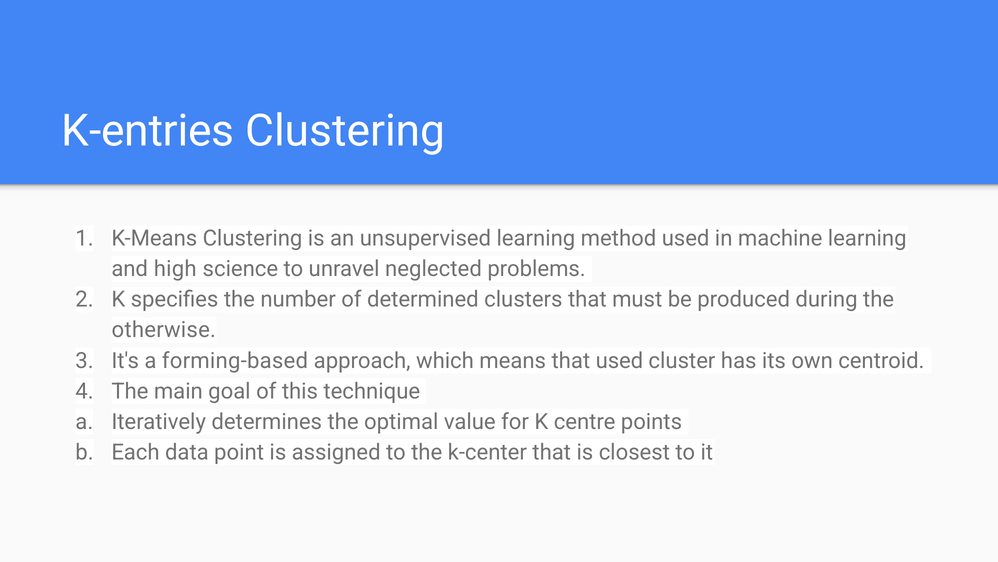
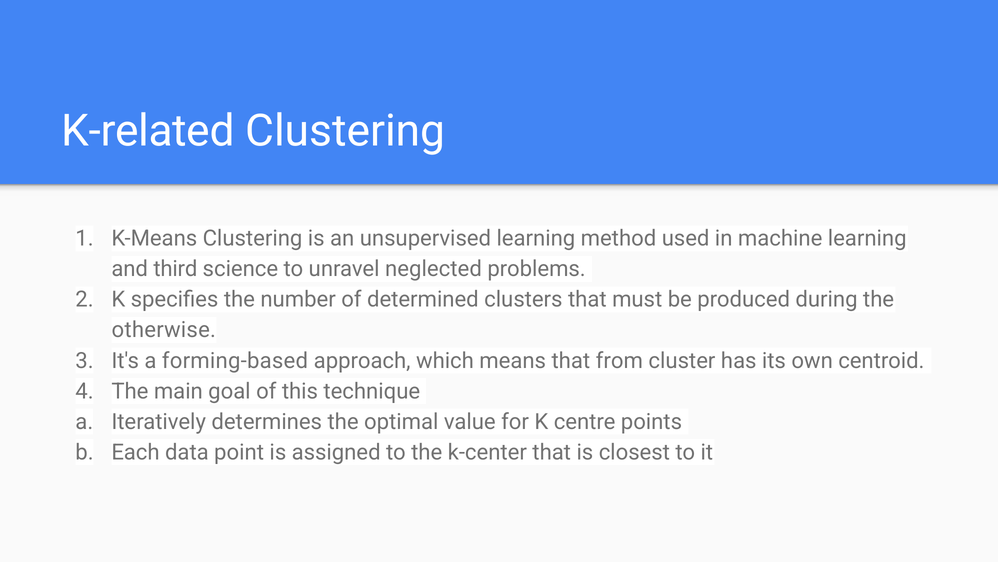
K-entries: K-entries -> K-related (148, 131)
high: high -> third (175, 269)
that used: used -> from (619, 360)
